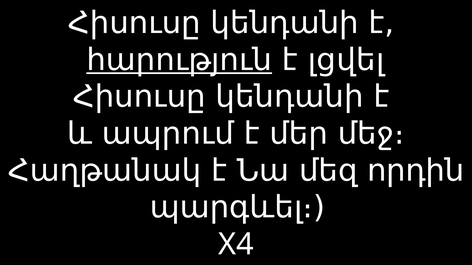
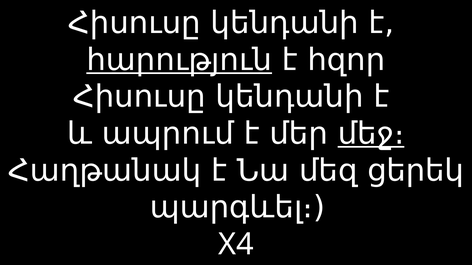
լցվել: լցվել -> հզոր (346, 60)
մեջ։ underline: none -> present (371, 134)
որդին: որդին -> ցերեկ (416, 171)
